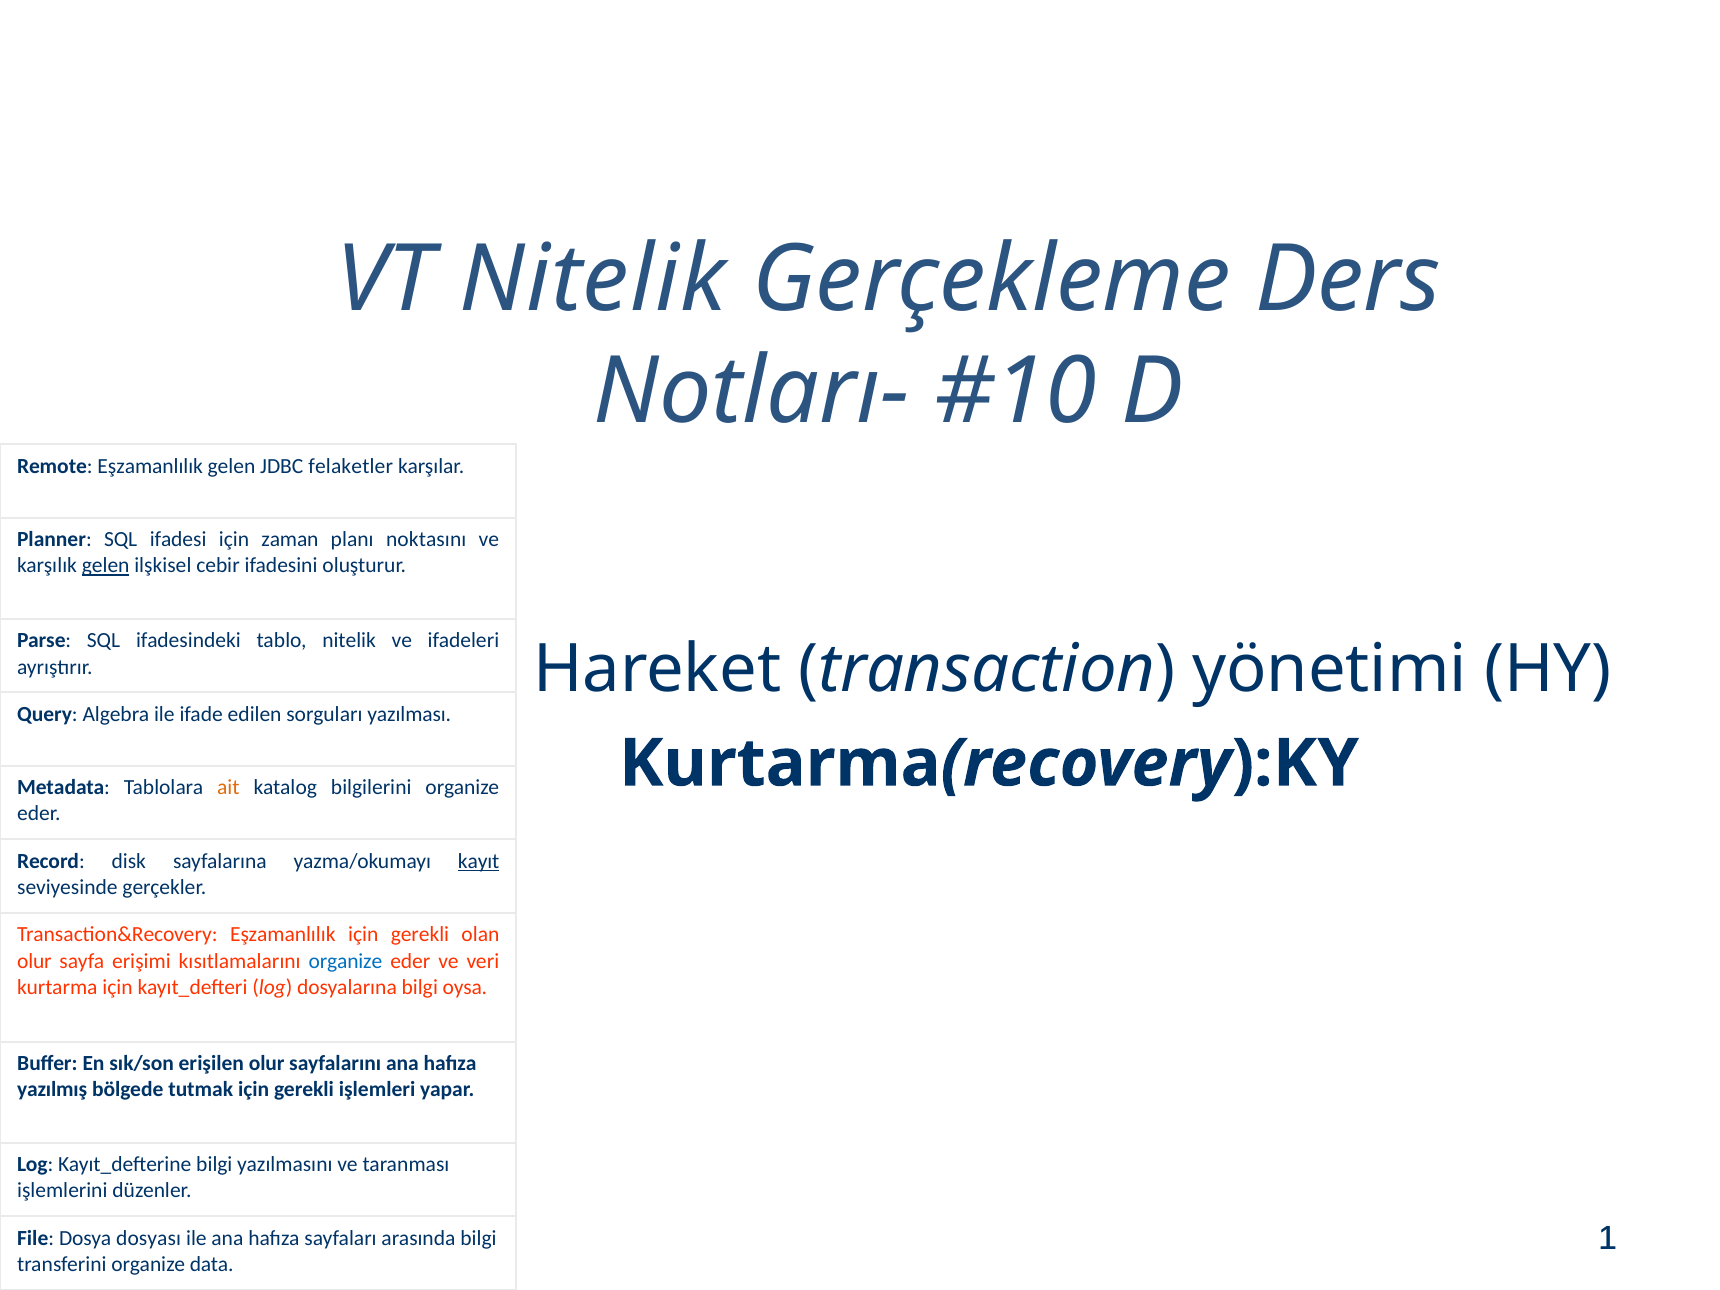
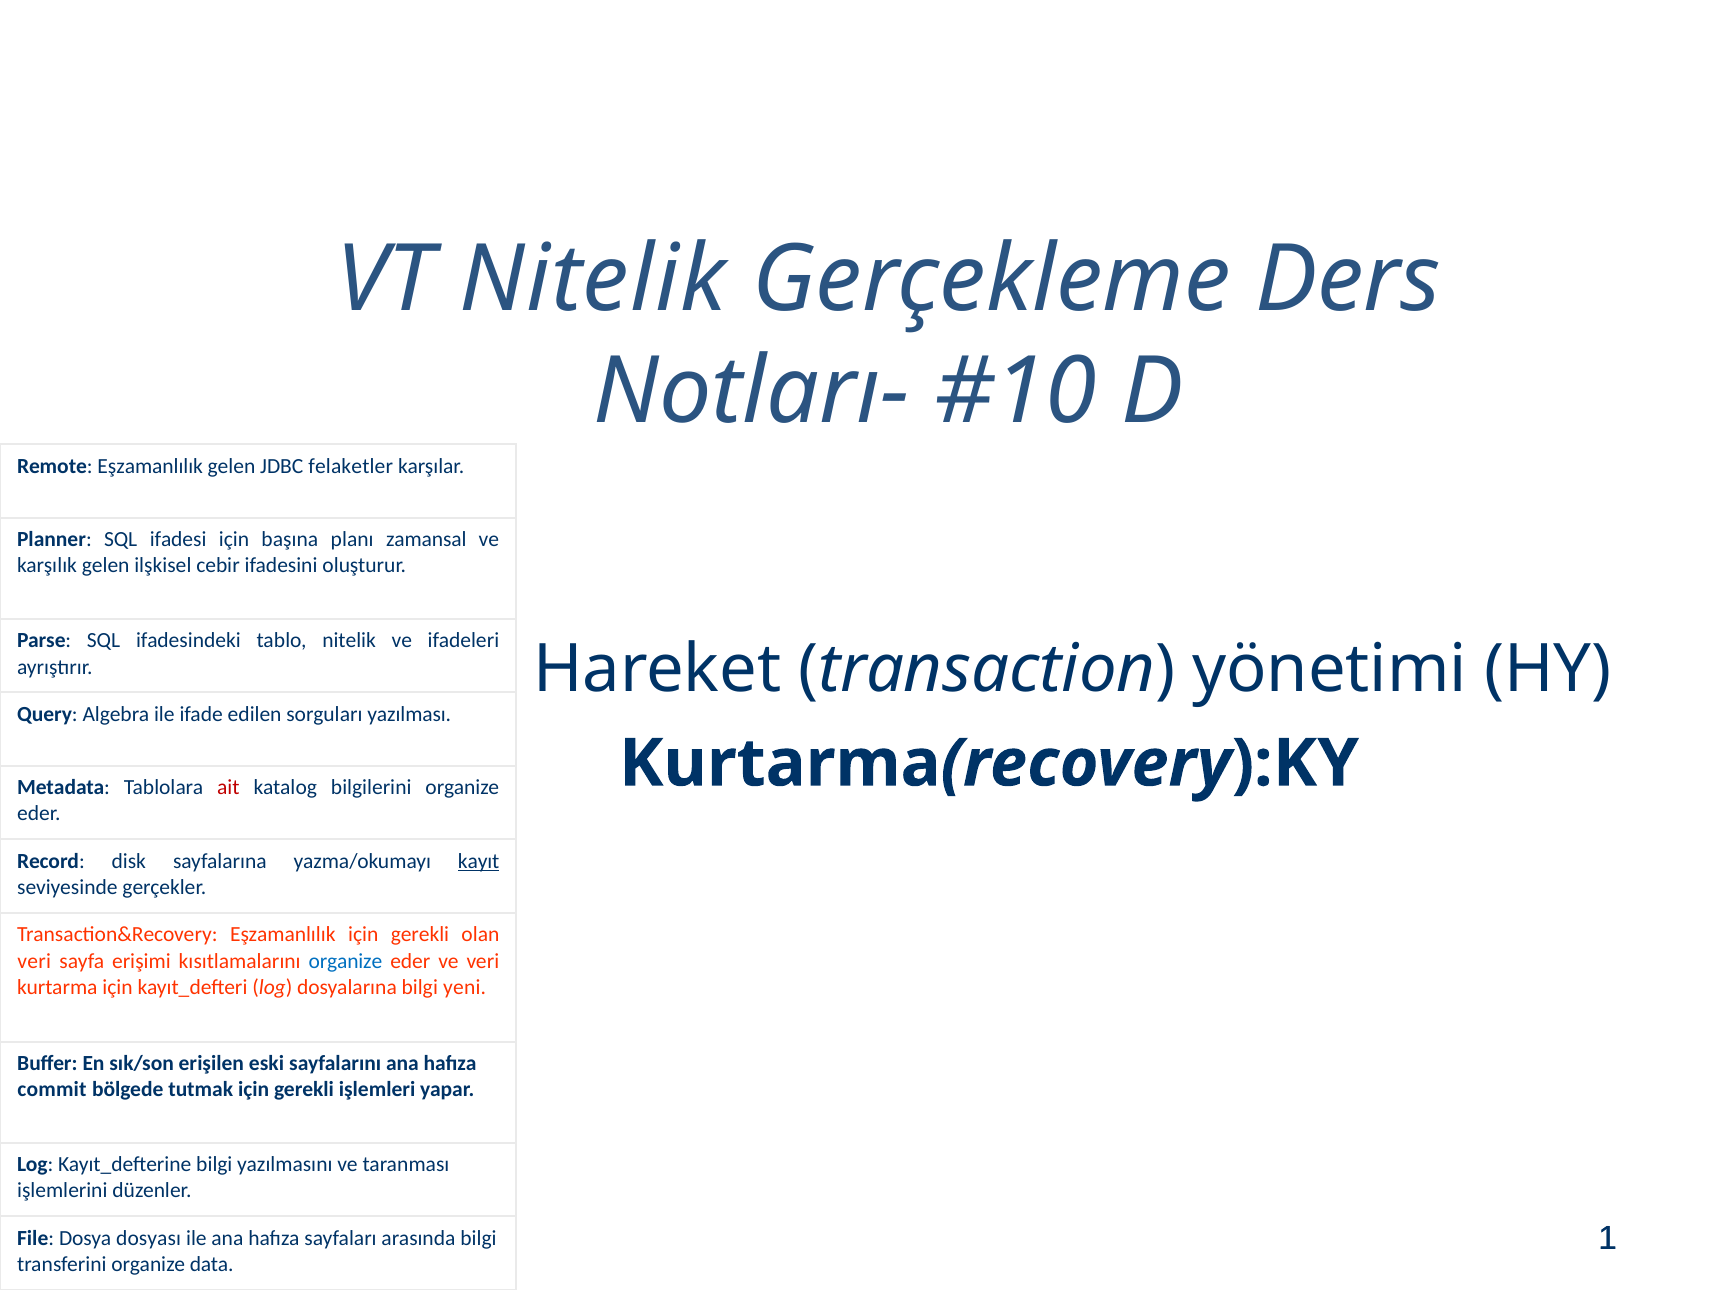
zaman: zaman -> başına (290, 540)
noktasını: noktasını -> zamansal (426, 540)
gelen underline: present -> none (106, 566)
ait colour: orange -> red (228, 788)
olur: olur -> veri (34, 961)
oysa: oysa -> yeni (465, 987)
erişilen olur: olur -> eski (267, 1063)
yazılmış: yazılmış -> commit (52, 1090)
